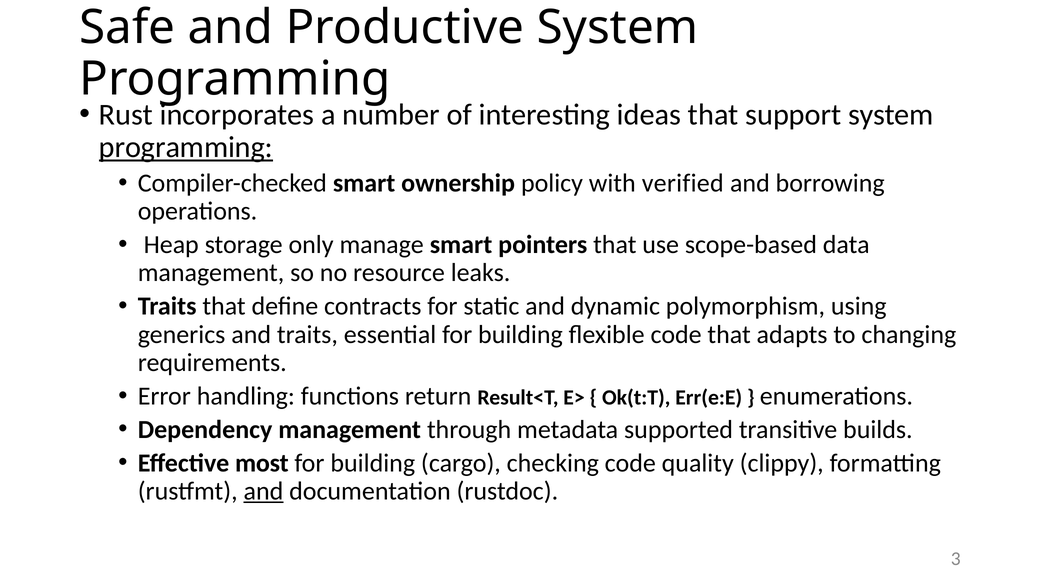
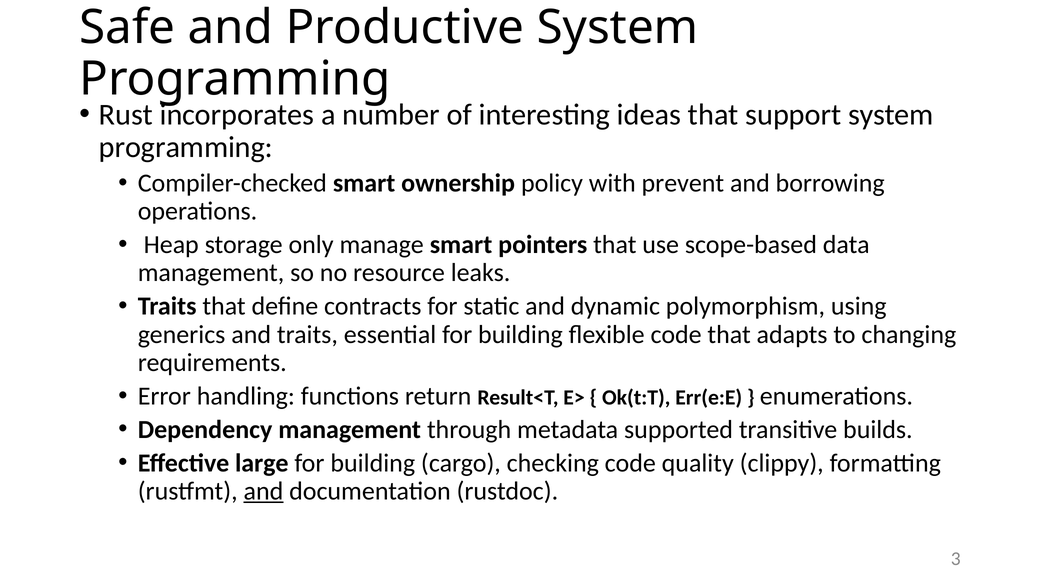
programming underline: present -> none (186, 147)
verified: verified -> prevent (683, 183)
most: most -> large (262, 463)
